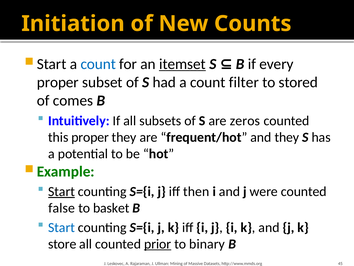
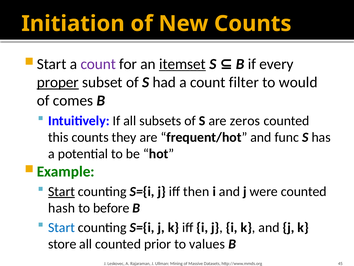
count colour: blue -> purple (98, 64)
proper underline: none -> present (58, 82)
stored: stored -> would (298, 82)
this proper: proper -> counts (90, 137)
and they: they -> func (287, 137)
false: false -> hash (62, 208)
basket: basket -> before (111, 208)
prior underline: present -> none (158, 244)
binary: binary -> values (207, 244)
